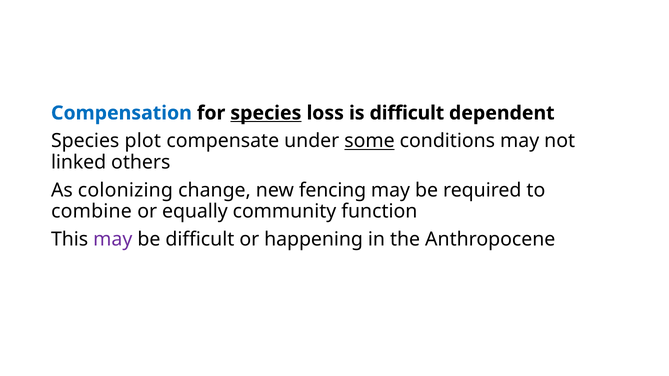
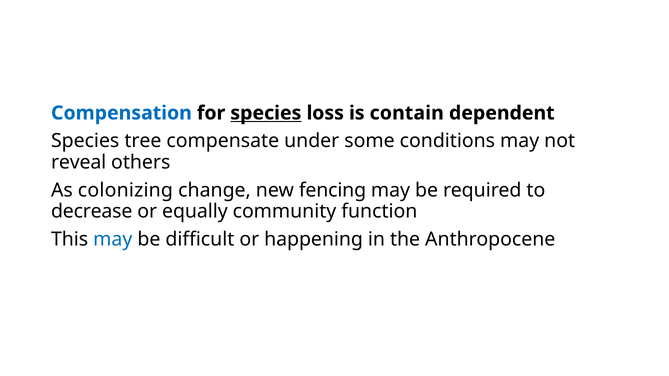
is difficult: difficult -> contain (407, 113)
plot: plot -> tree (143, 141)
some underline: present -> none (369, 141)
linked: linked -> reveal (79, 162)
combine: combine -> decrease (92, 211)
may colour: purple -> blue (113, 239)
